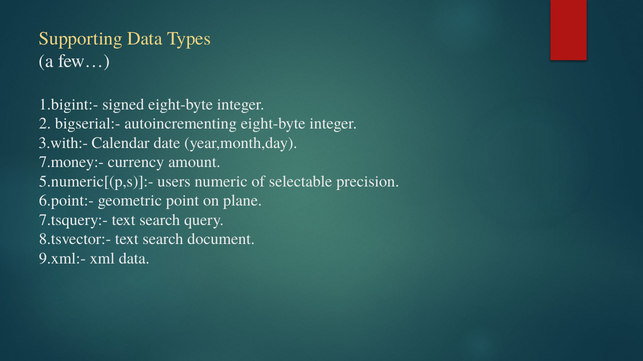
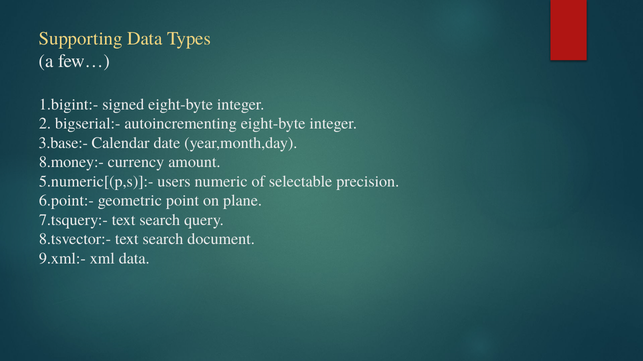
3.with:-: 3.with:- -> 3.base:- (63, 143)
7.money:-: 7.money:- -> 8.money:- (71, 162)
